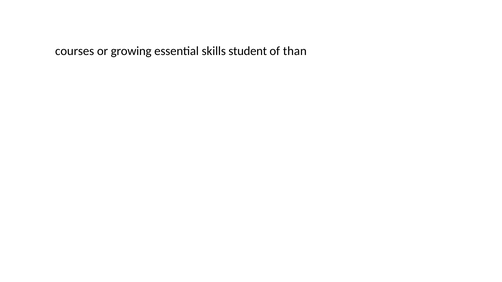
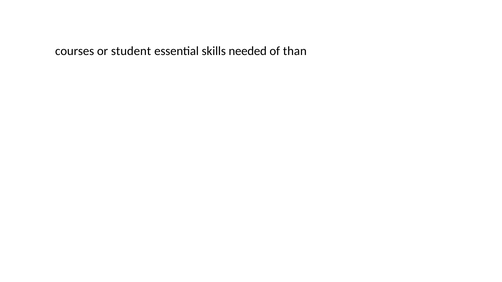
growing: growing -> student (131, 51)
student: student -> needed (248, 51)
